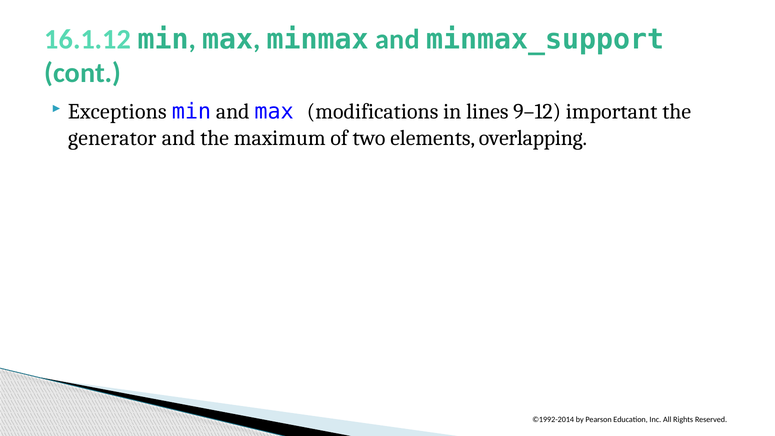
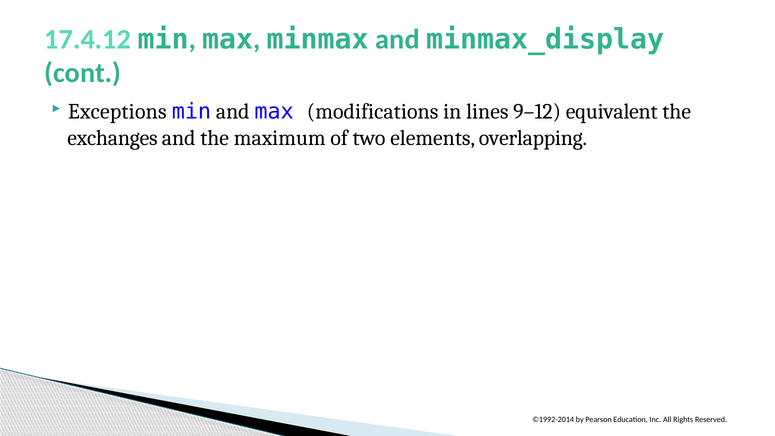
16.1.12: 16.1.12 -> 17.4.12 (88, 39)
minmax_support: minmax_support -> minmax_display (545, 39)
important: important -> equivalent (612, 112)
generator: generator -> exchanges (112, 138)
